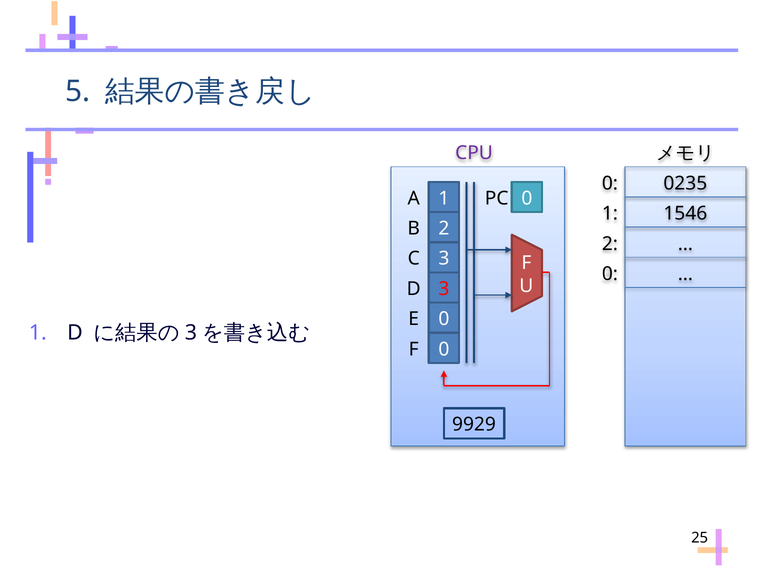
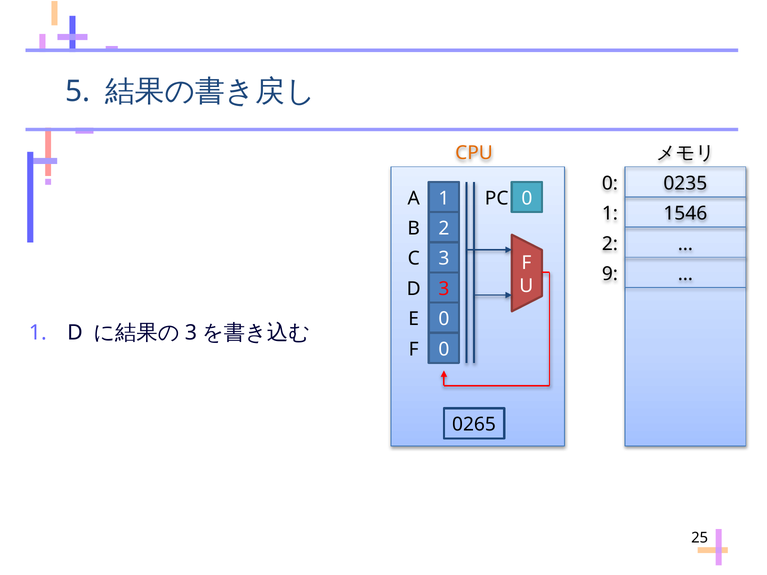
CPU colour: purple -> orange (474, 153)
0: 0 -> 9 (610, 274)
9929: 9929 -> 0265 (474, 425)
